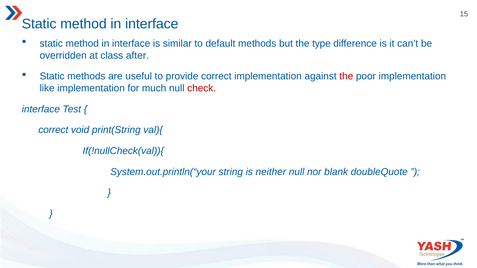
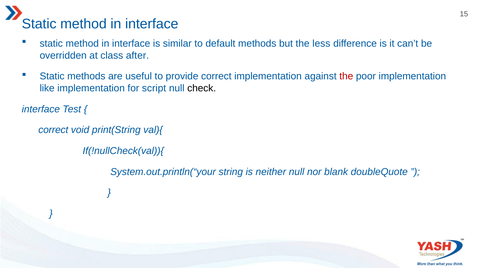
type: type -> less (321, 44)
much: much -> script (154, 88)
check colour: red -> black (202, 88)
